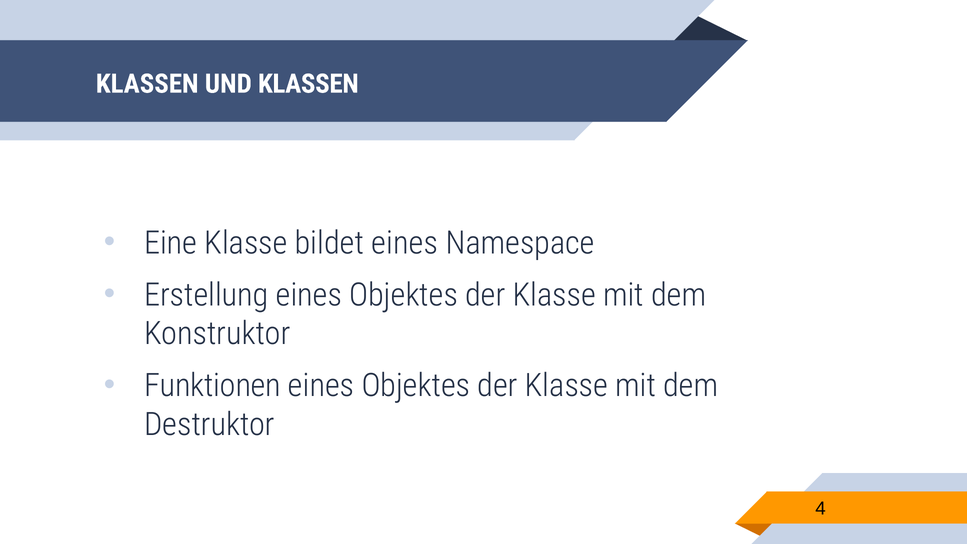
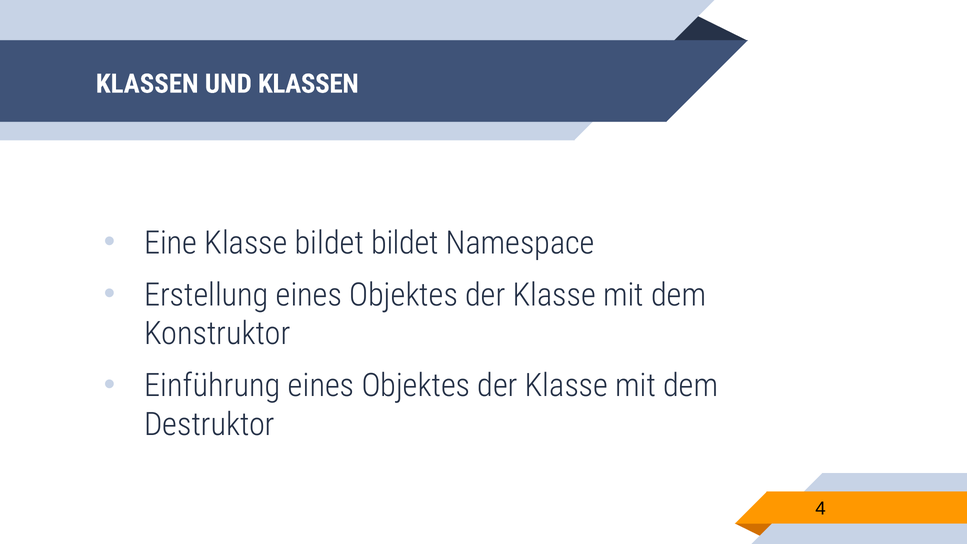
bildet eines: eines -> bildet (405, 243)
Funktionen: Funktionen -> Einführung (212, 386)
